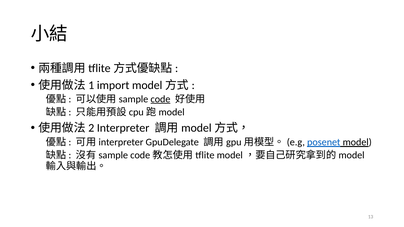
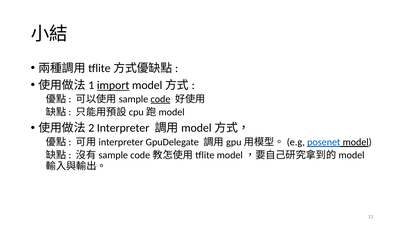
import underline: none -> present (113, 85)
